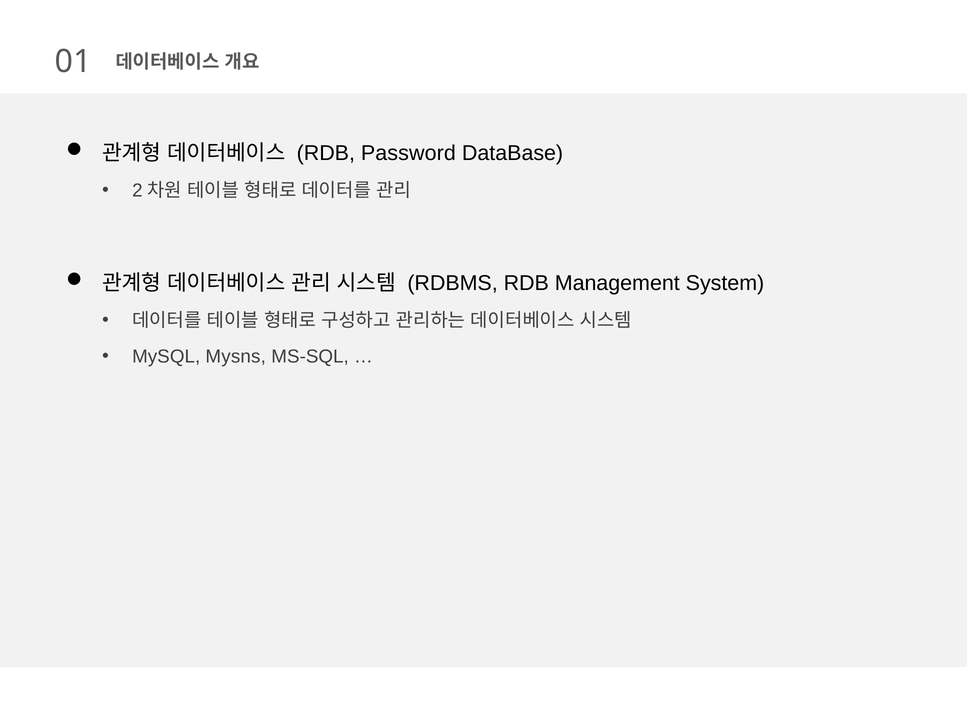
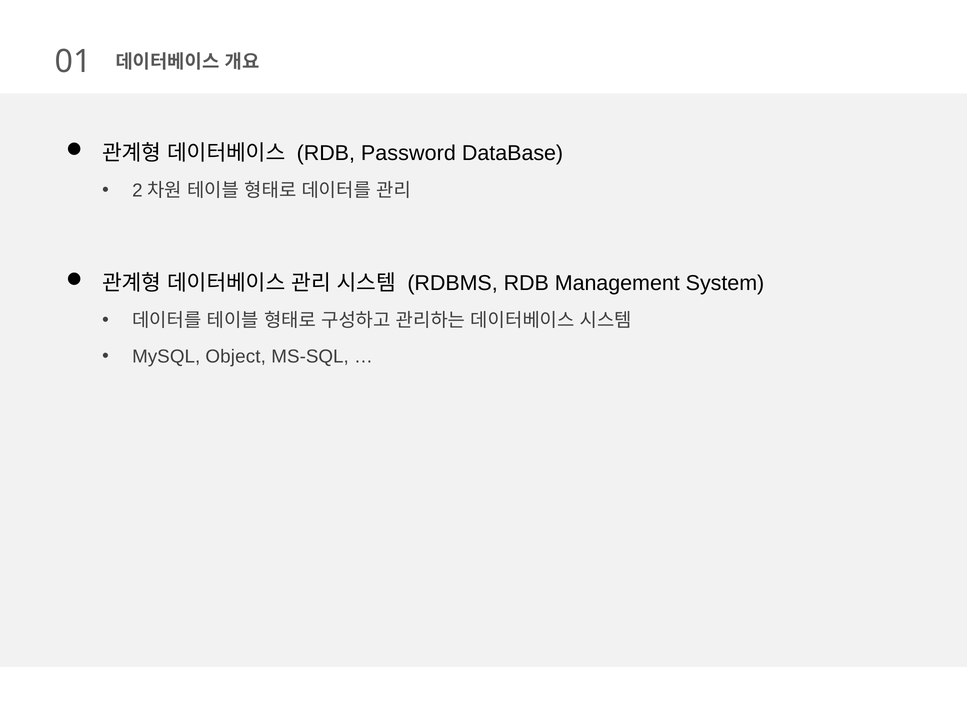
Mysns: Mysns -> Object (236, 357)
